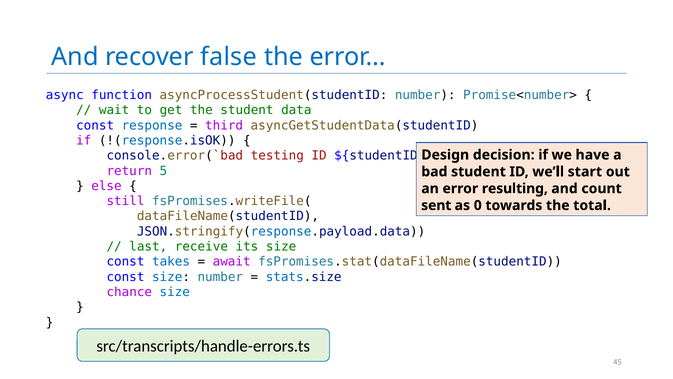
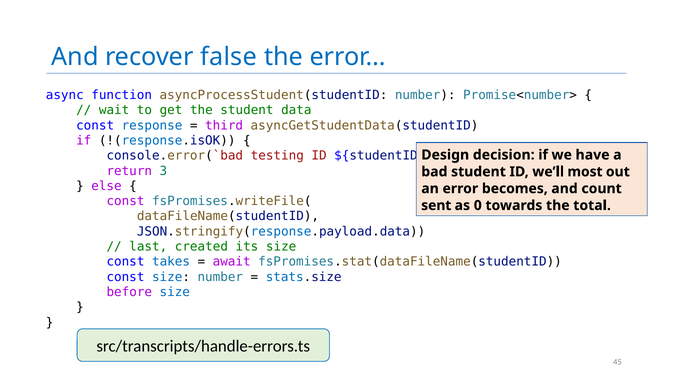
5: 5 -> 3 (163, 171)
start: start -> most (585, 172)
resulting: resulting -> becomes (515, 188)
still: still -> const (126, 201)
receive: receive -> created (201, 246)
chance: chance -> before (129, 292)
